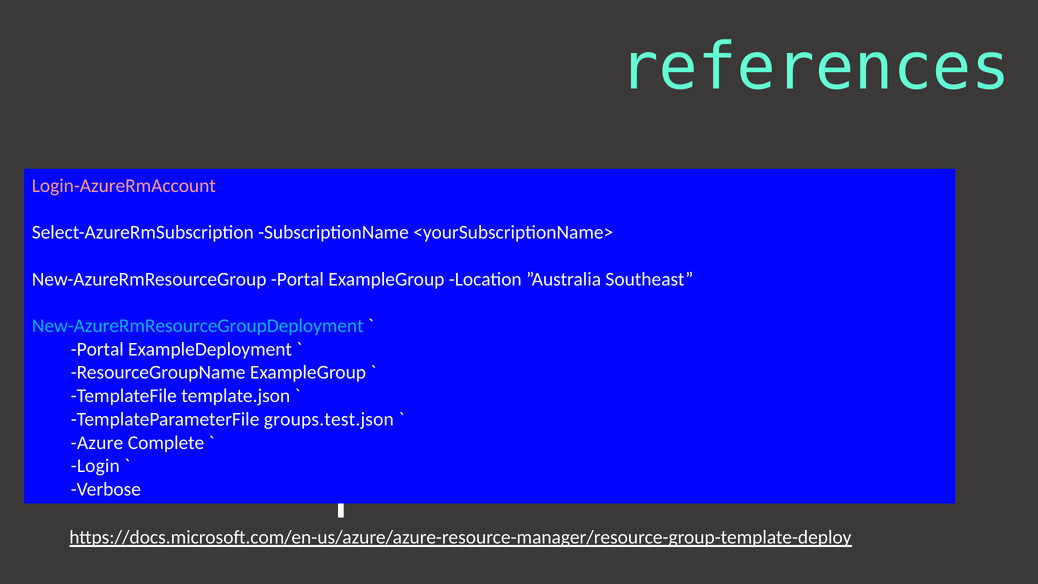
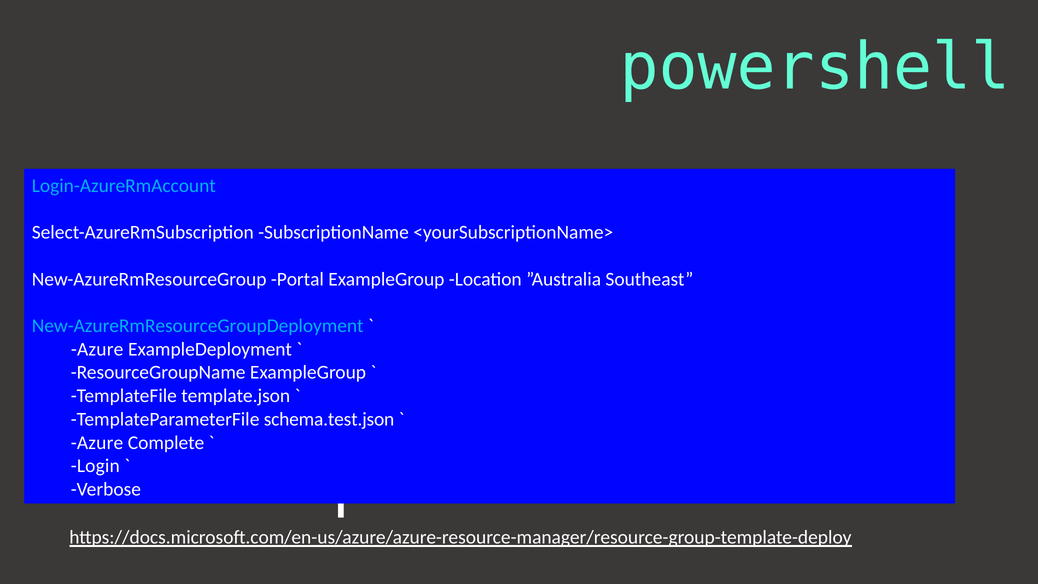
references: references -> powershell (815, 67)
Login-AzureRmAccount colour: pink -> light blue (124, 186)
Portal: Portal -> Azure (97, 349)
groups.test.json: groups.test.json -> schema.test.json (329, 419)
